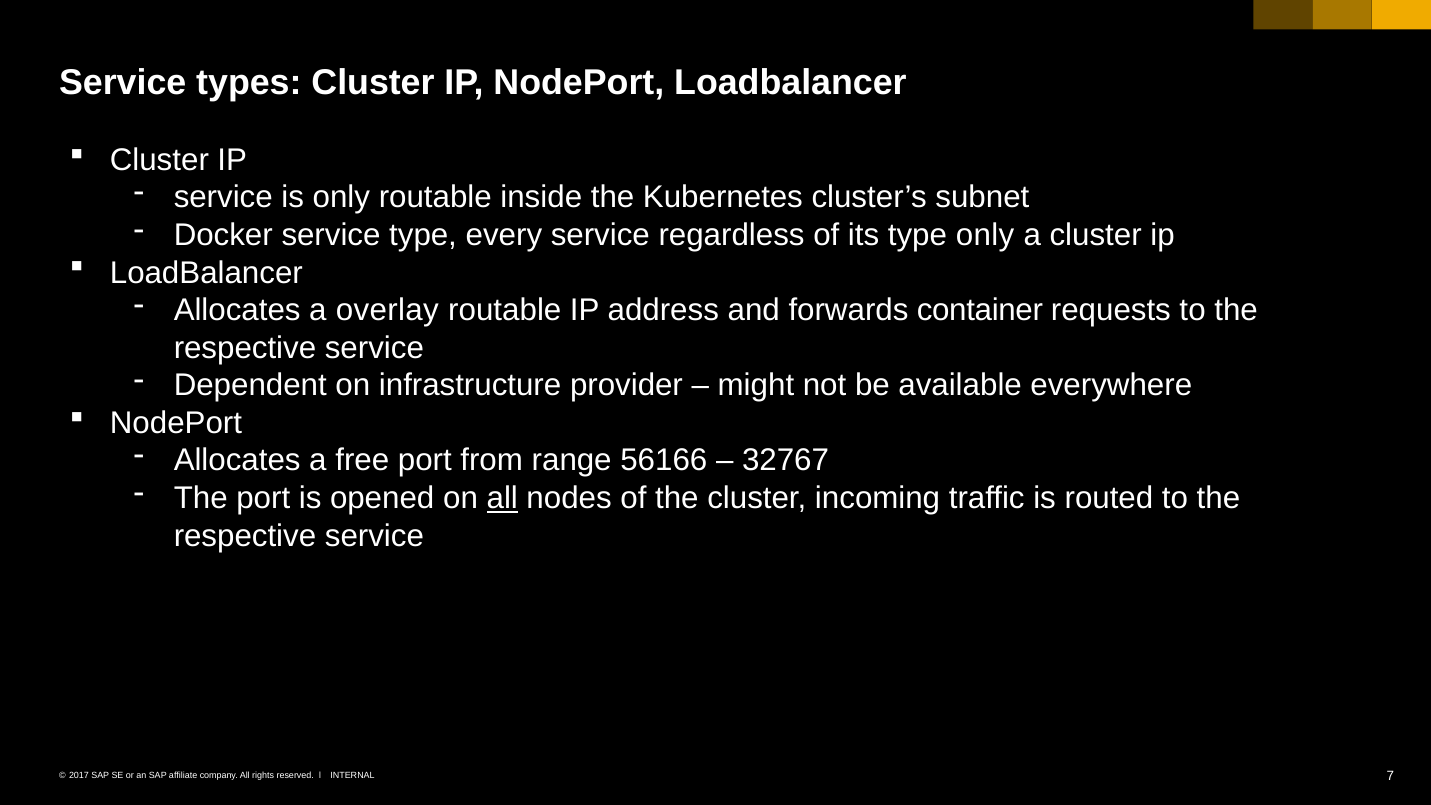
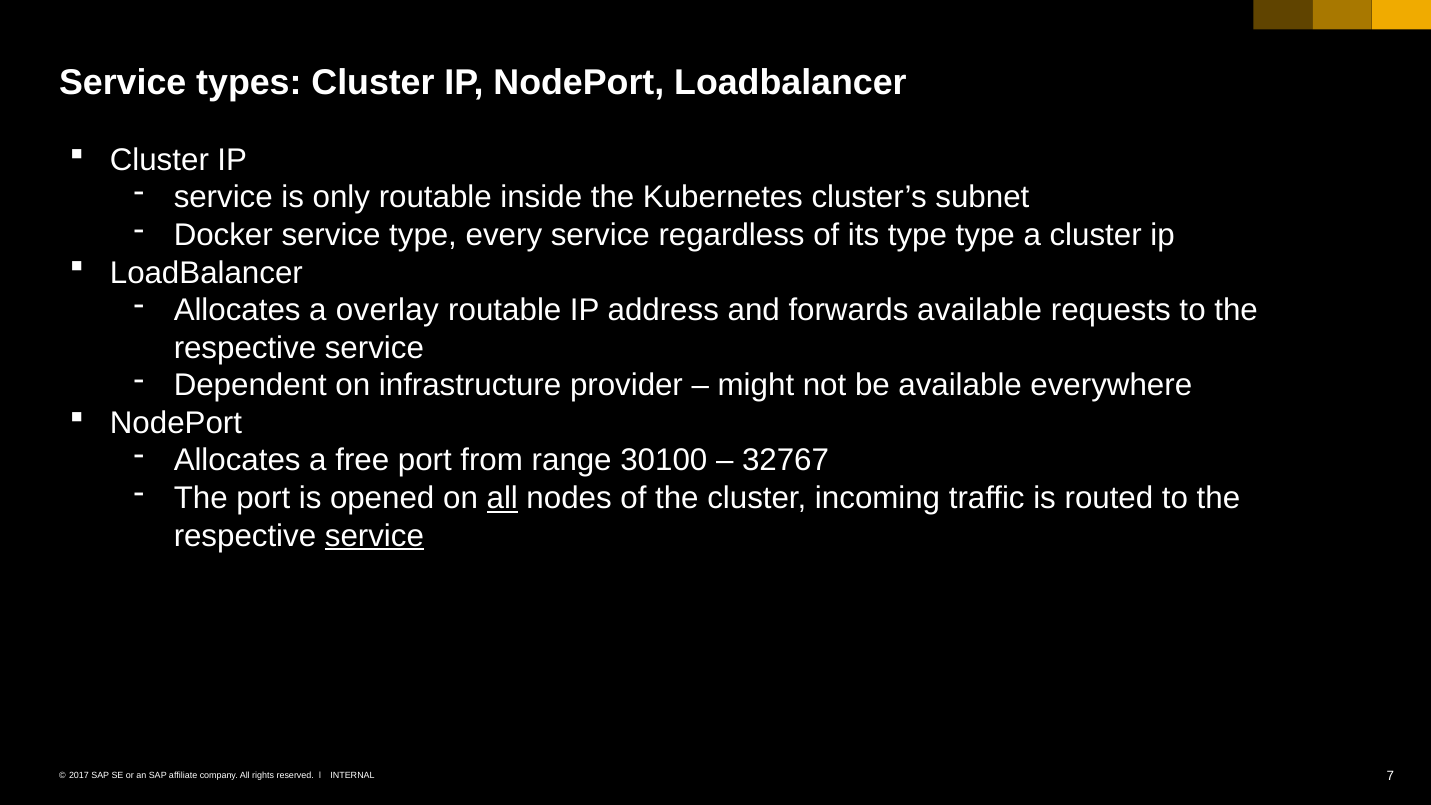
type only: only -> type (985, 235)
forwards container: container -> available (980, 310)
56166: 56166 -> 30100 (664, 460)
service underline: none -> present (374, 536)
